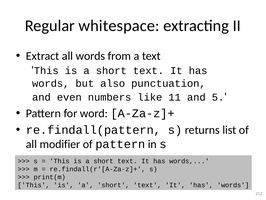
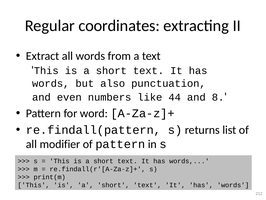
whitespace: whitespace -> coordinates (119, 26)
11: 11 -> 44 (175, 97)
5: 5 -> 8 (218, 97)
